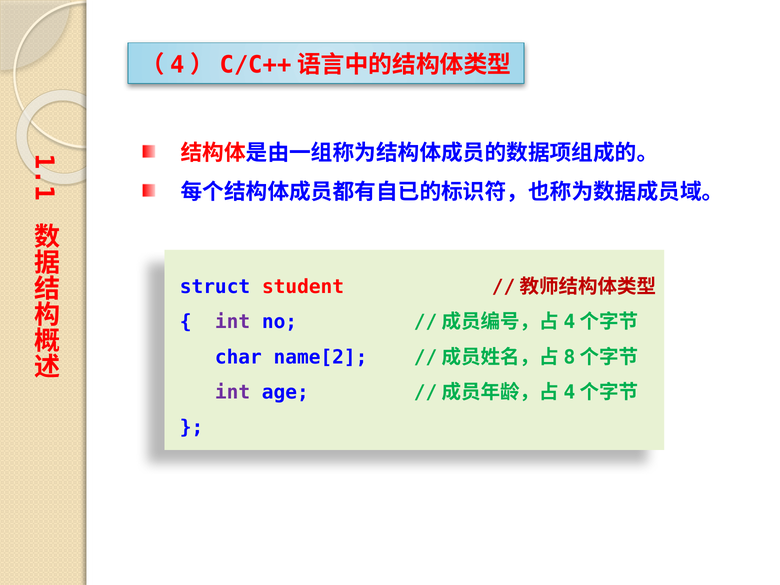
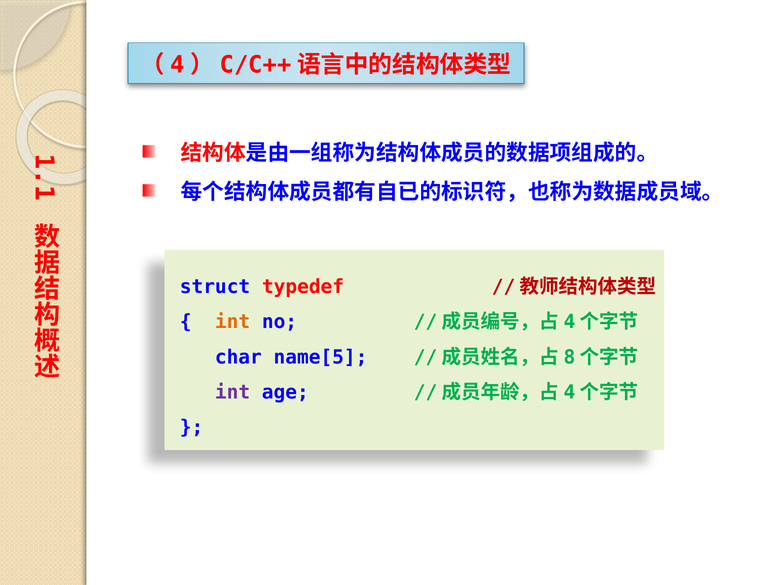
student: student -> typedef (303, 287)
int colour: purple -> orange (233, 322)
name[2: name[2 -> name[5 (320, 357)
